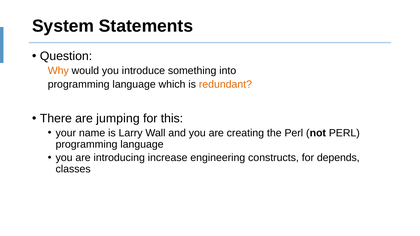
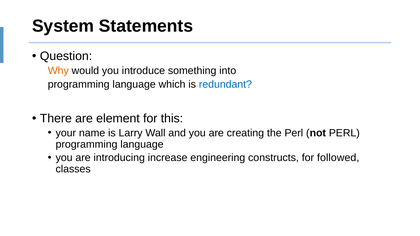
redundant colour: orange -> blue (225, 84)
jumping: jumping -> element (118, 119)
depends: depends -> followed (338, 158)
